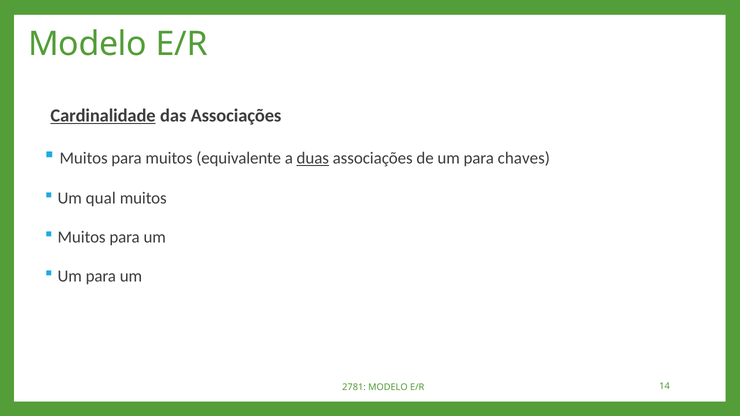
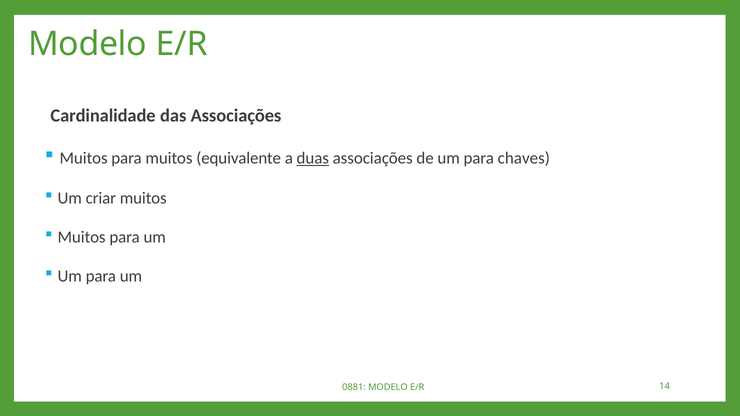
Cardinalidade underline: present -> none (103, 116)
qual: qual -> criar (101, 198)
2781: 2781 -> 0881 (354, 388)
